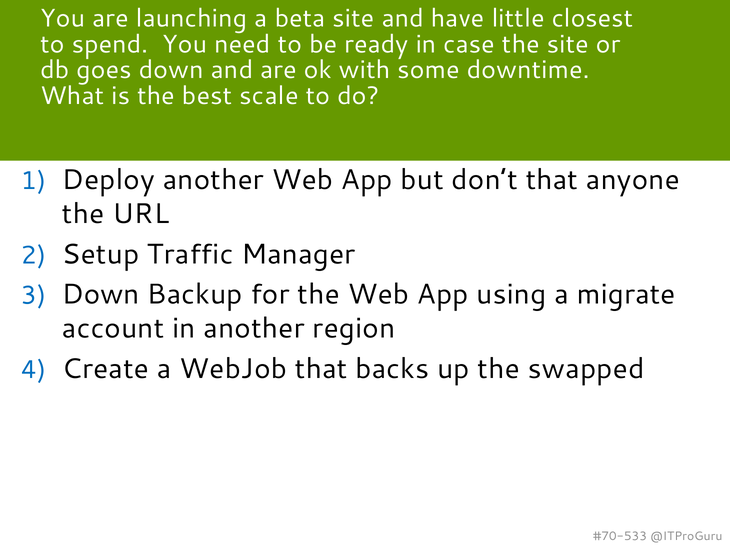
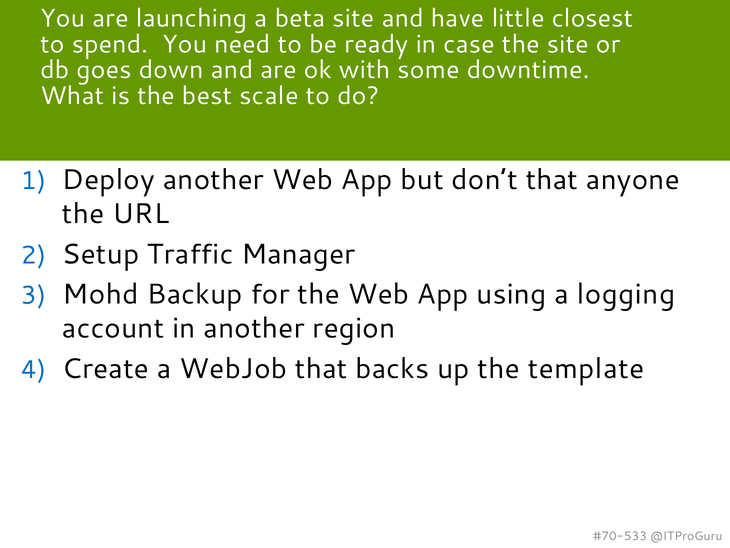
Down: Down -> Mohd (100, 294)
migrate: migrate -> logging (626, 294)
swapped: swapped -> template (586, 368)
